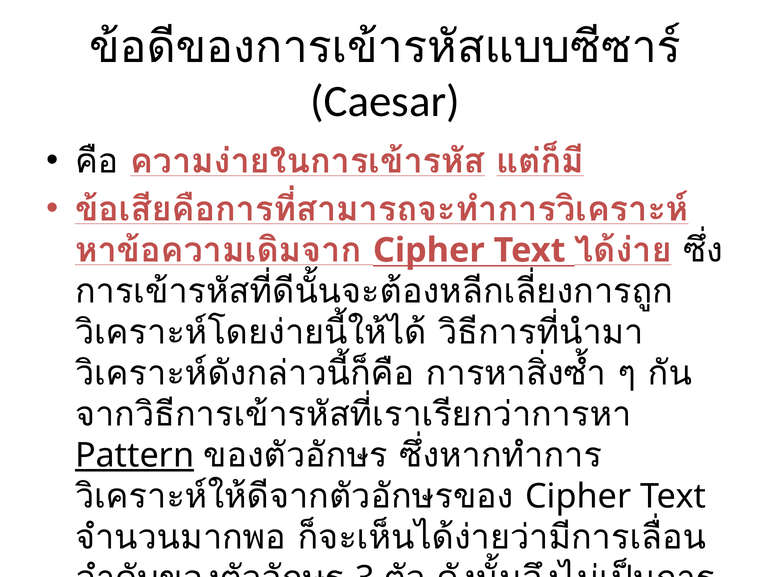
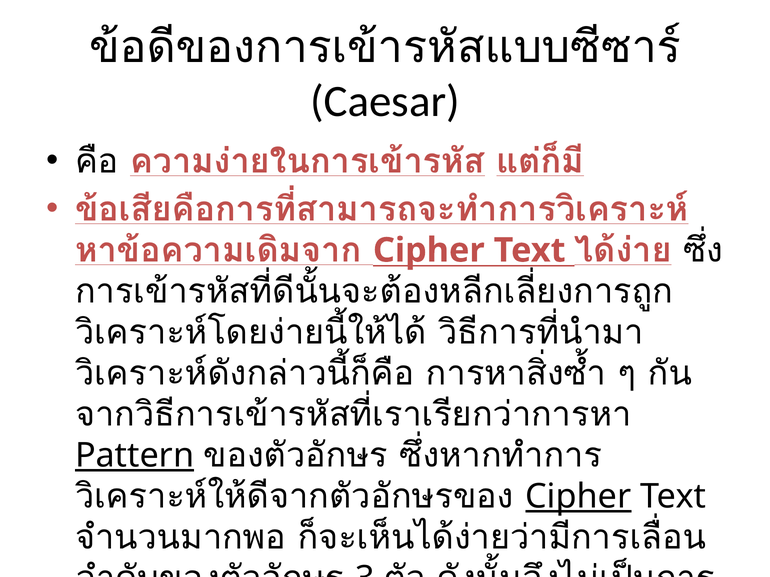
Cipher underline: none -> present (578, 497)
